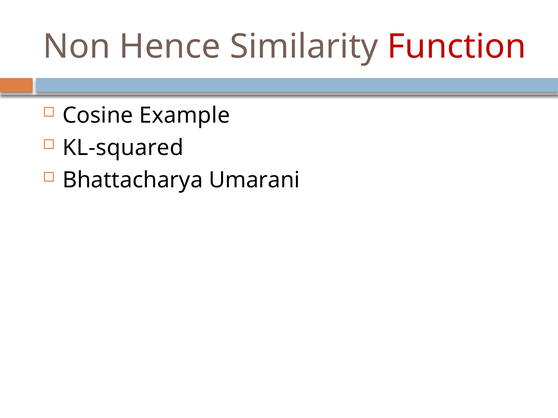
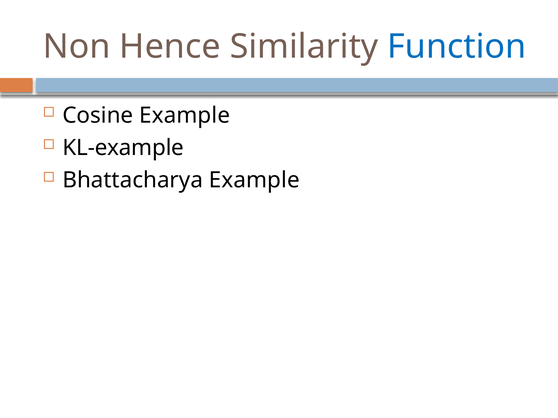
Function colour: red -> blue (457, 47)
KL-squared: KL-squared -> KL-example (123, 148)
Bhattacharya Umarani: Umarani -> Example (254, 180)
